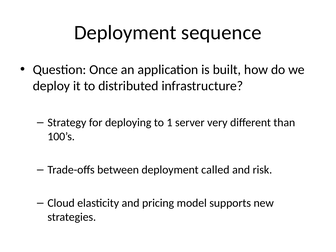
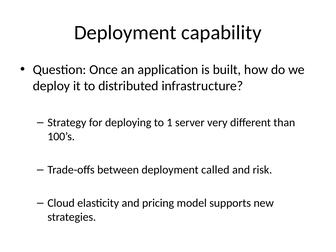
sequence: sequence -> capability (221, 33)
